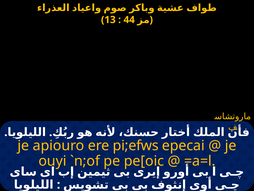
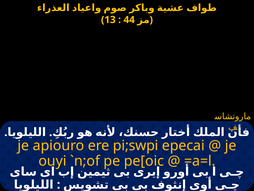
pi;efws: pi;efws -> pi;swpi (136, 145)
